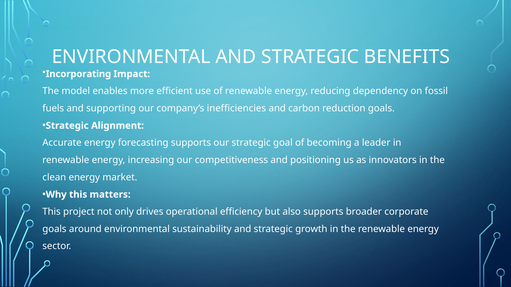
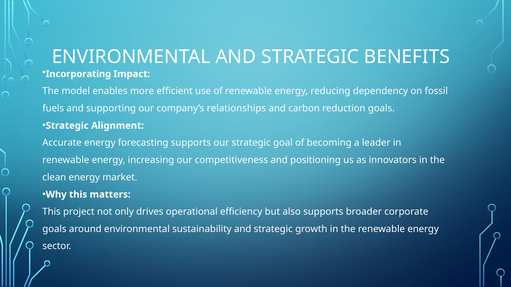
inefficiencies: inefficiencies -> relationships (236, 109)
